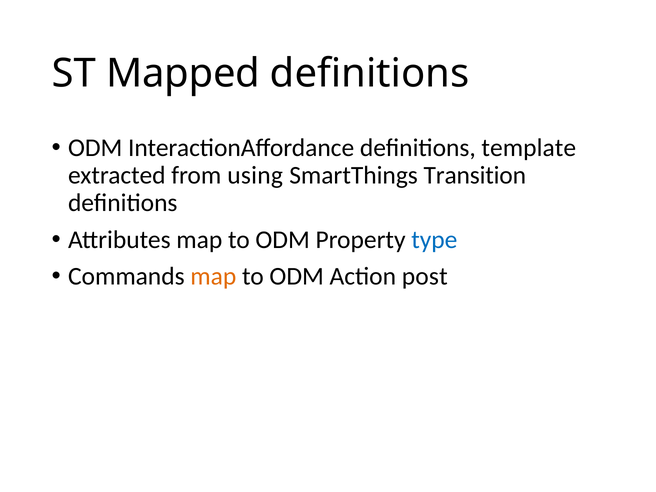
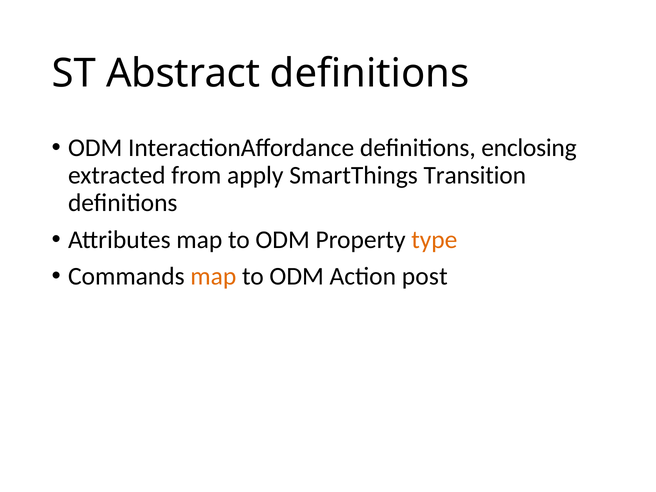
Mapped: Mapped -> Abstract (183, 73)
template: template -> enclosing (529, 148)
using: using -> apply (255, 175)
type colour: blue -> orange (434, 240)
